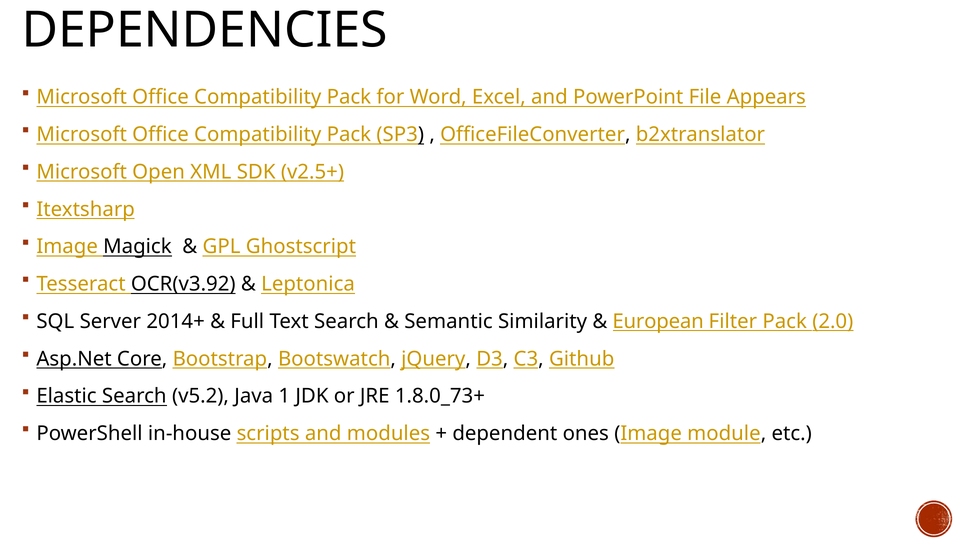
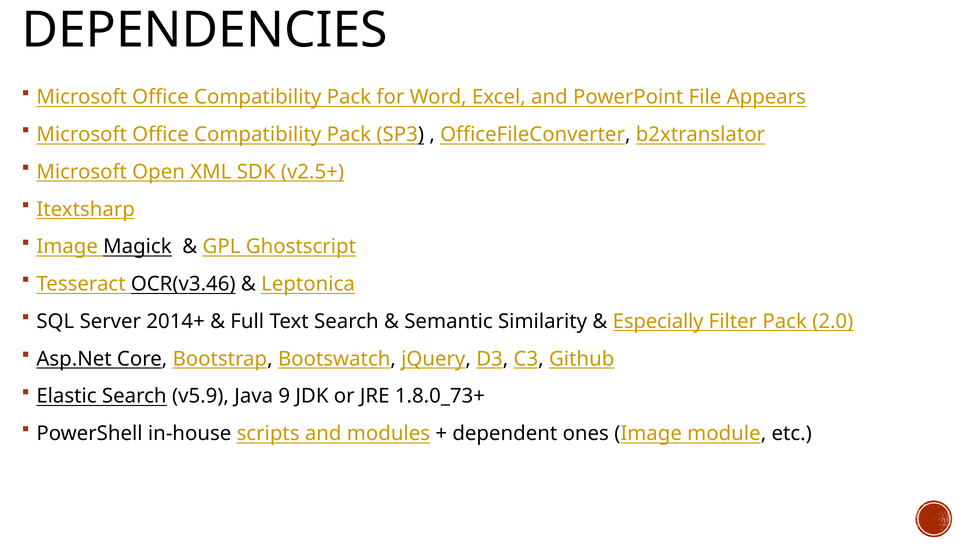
OCR(v3.92: OCR(v3.92 -> OCR(v3.46 (183, 284)
European: European -> Especially (658, 321)
v5.2: v5.2 -> v5.9 (200, 396)
1: 1 -> 9 (284, 396)
